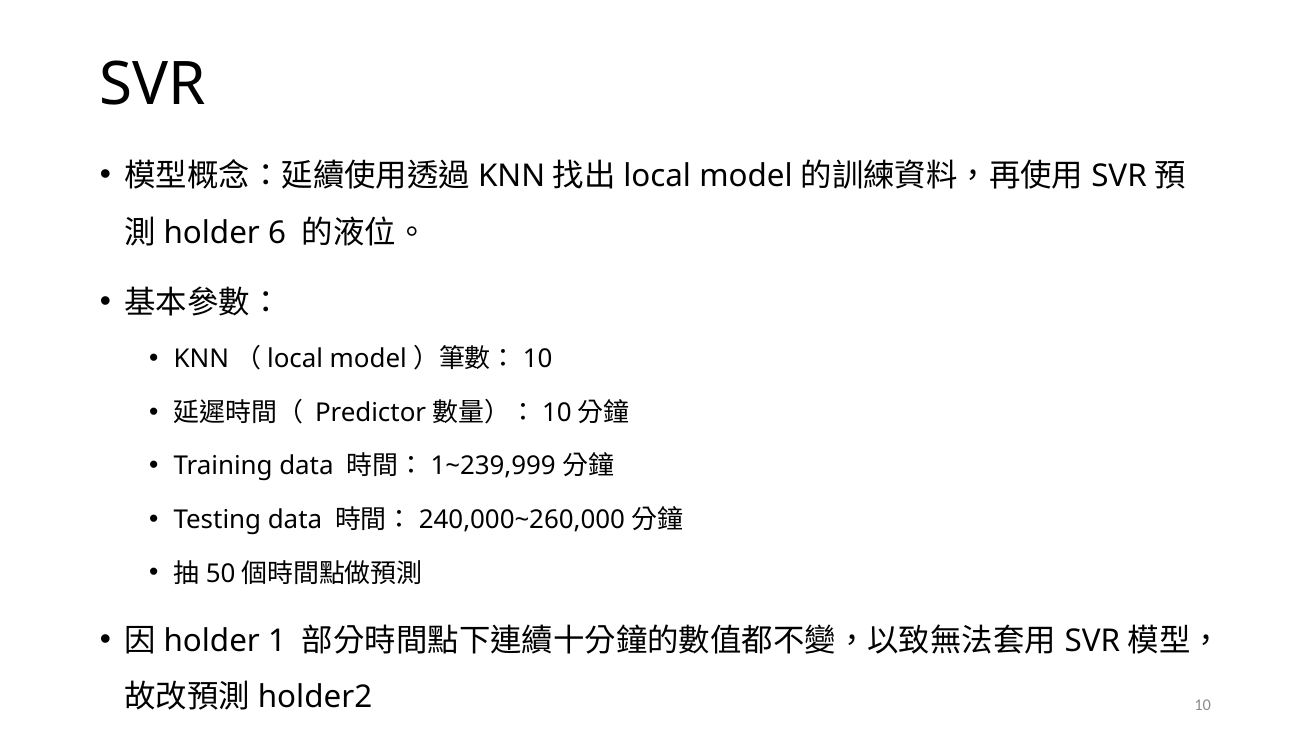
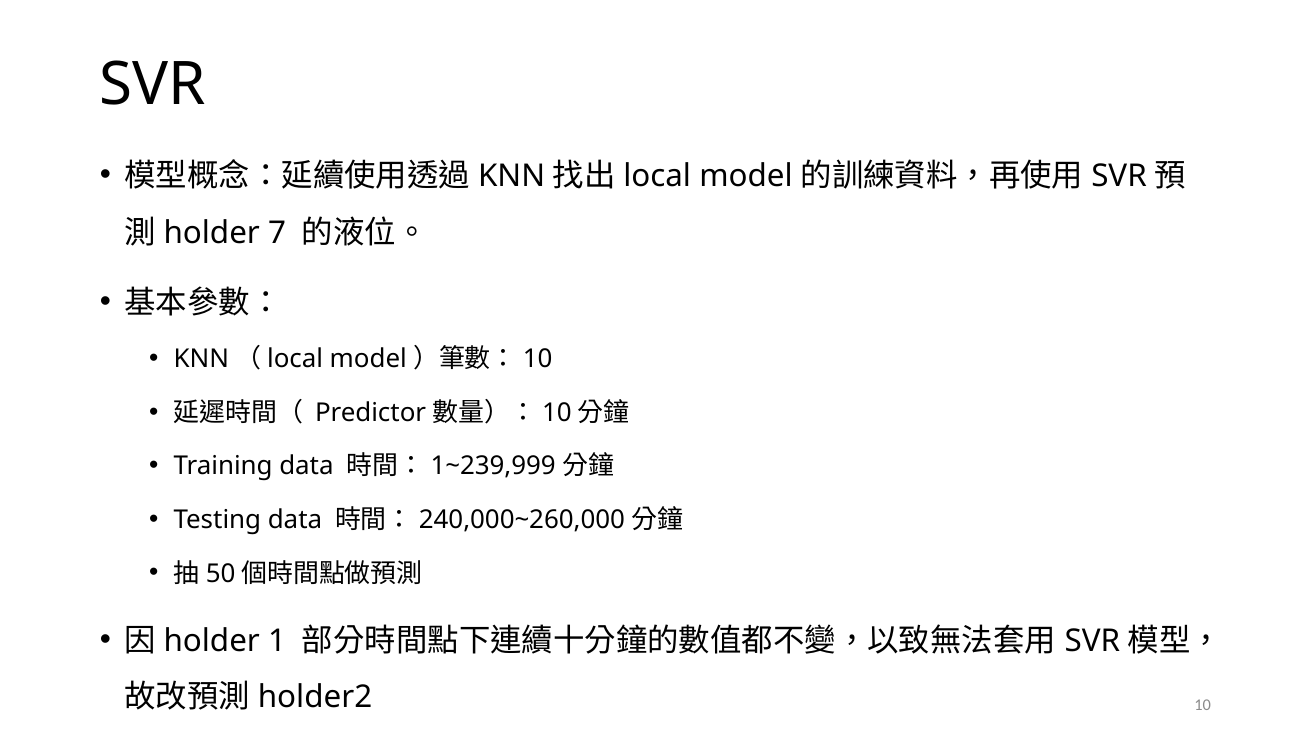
6: 6 -> 7 (277, 233)
